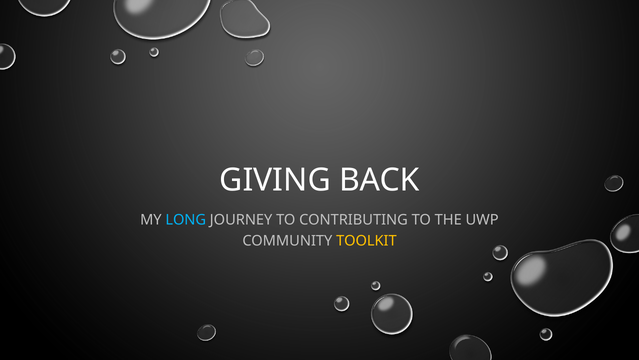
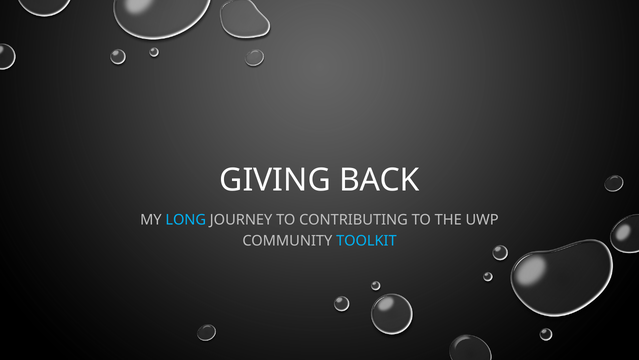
TOOLKIT colour: yellow -> light blue (366, 240)
